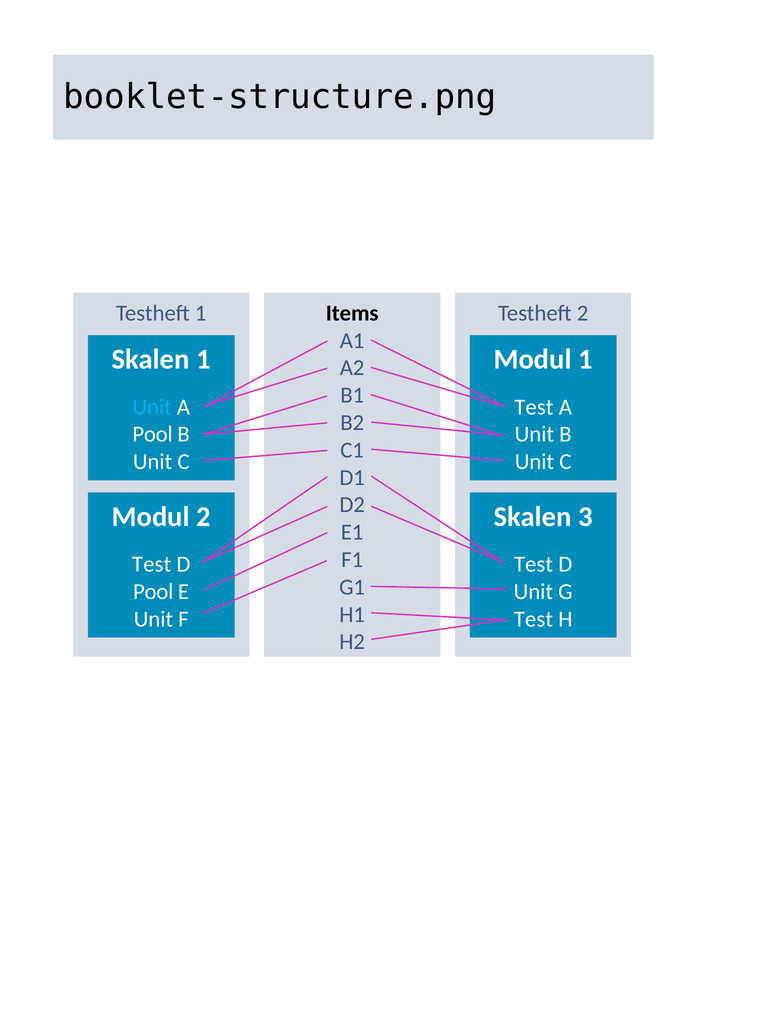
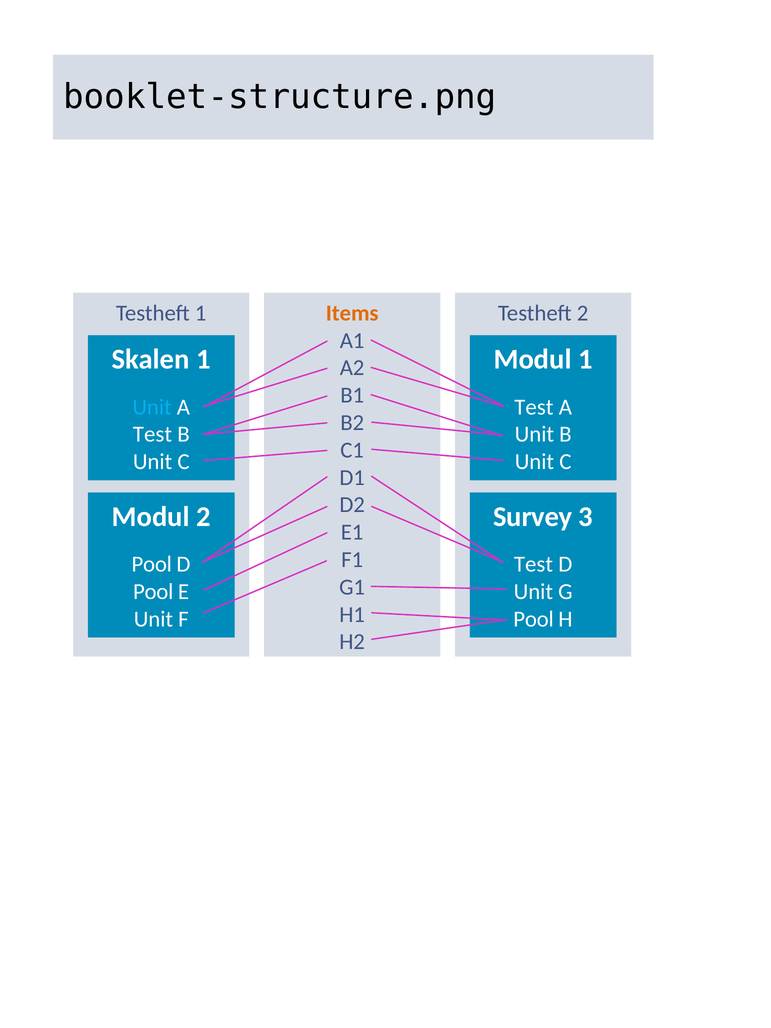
Items colour: black -> orange (352, 313)
Pool: Pool -> Test (152, 434)
Skalen: Skalen -> Survey (533, 517)
Test: Test -> Pool (152, 564)
Test: Test -> Pool (534, 619)
